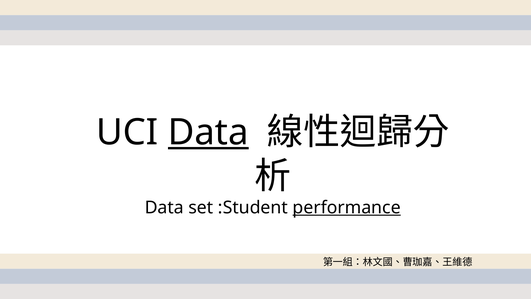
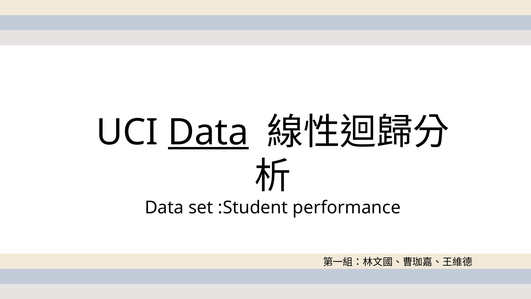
performance underline: present -> none (347, 207)
